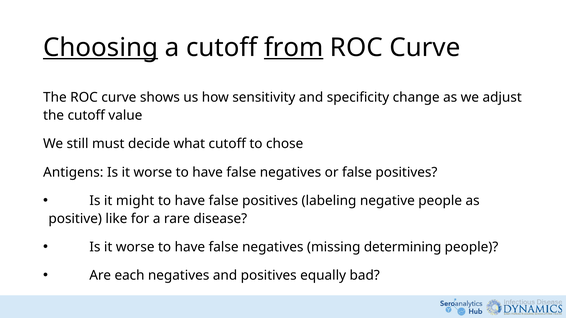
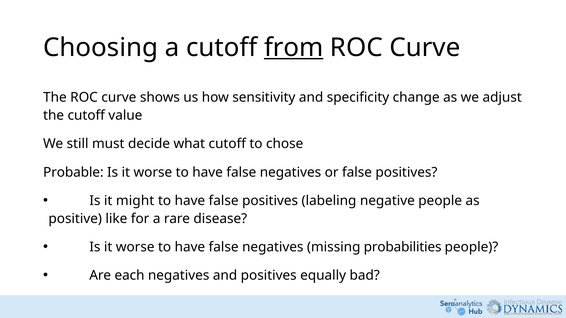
Choosing underline: present -> none (101, 48)
Antigens: Antigens -> Probable (73, 172)
determining: determining -> probabilities (403, 247)
